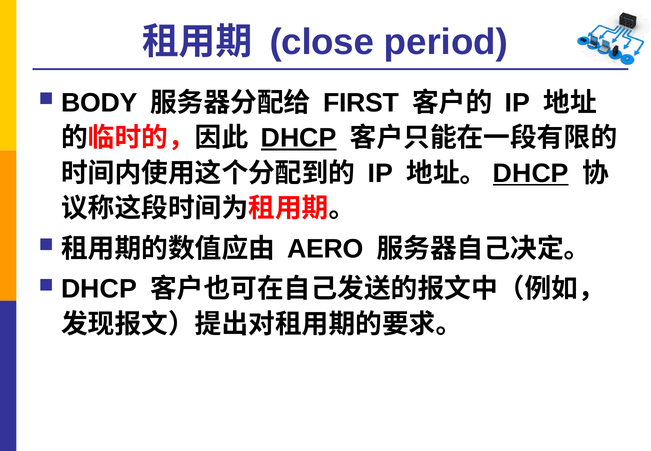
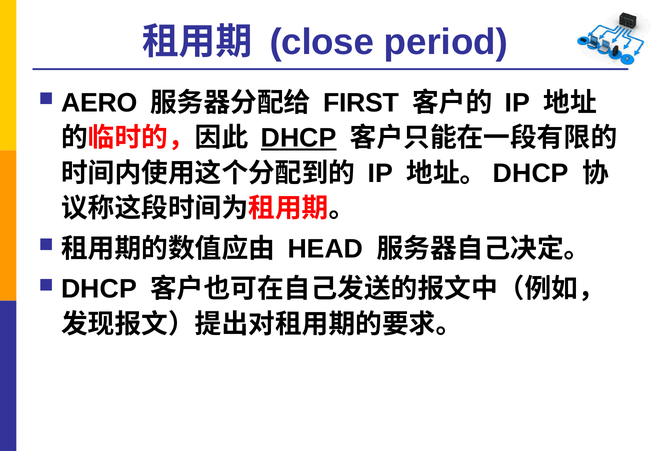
BODY: BODY -> AERO (99, 103)
DHCP underline: present -> none (531, 173)
AERO: AERO -> HEAD (325, 249)
